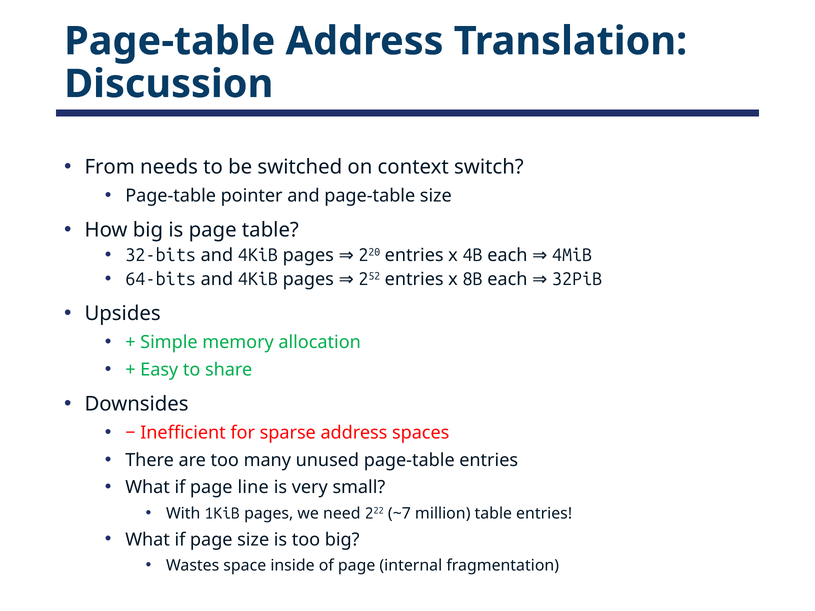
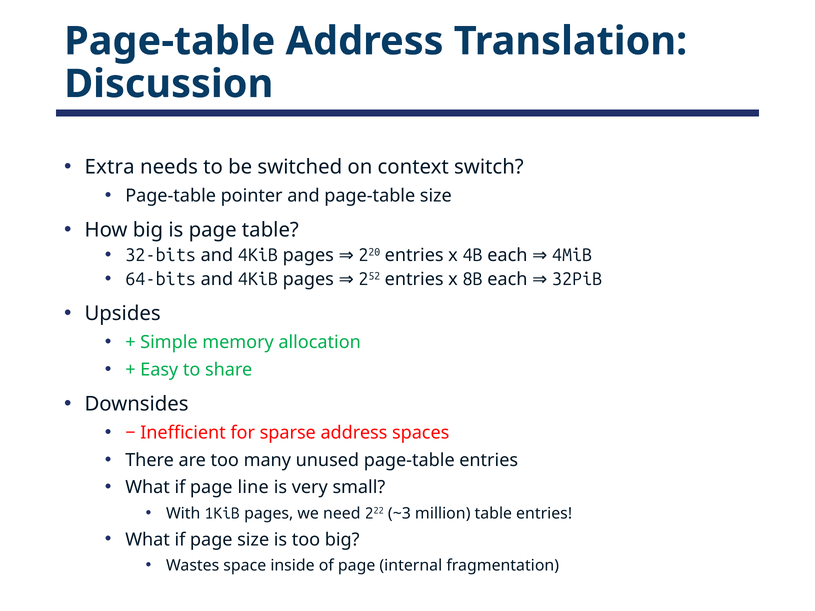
From: From -> Extra (110, 167)
~7: ~7 -> ~3 (399, 514)
